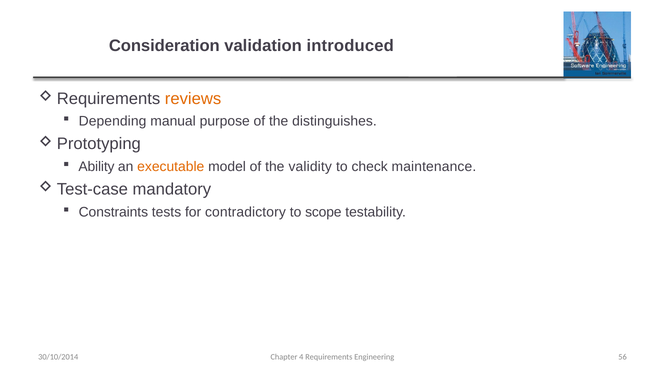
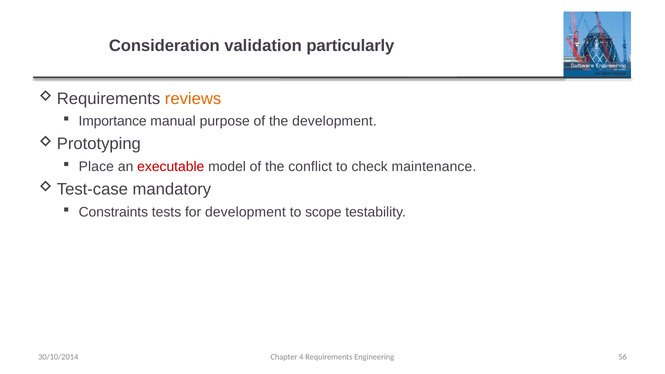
introduced: introduced -> particularly (350, 46)
Depending: Depending -> Importance (113, 121)
the distinguishes: distinguishes -> development (334, 121)
Ability: Ability -> Place (96, 167)
executable colour: orange -> red (171, 167)
validity: validity -> conflict (310, 167)
for contradictory: contradictory -> development (245, 212)
